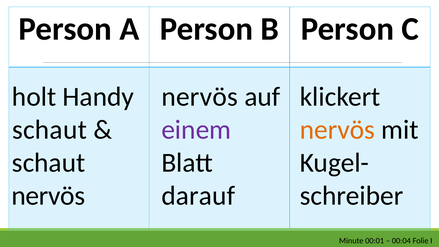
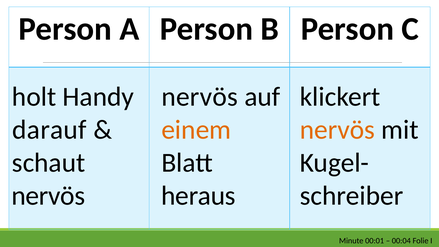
schaut: schaut -> darauf (49, 130)
einem colour: purple -> orange (196, 130)
darauf: darauf -> heraus (198, 196)
